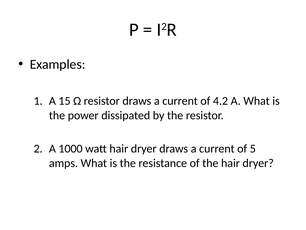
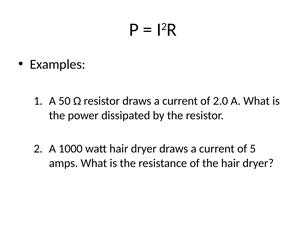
15: 15 -> 50 (65, 101)
4.2: 4.2 -> 2.0 (221, 101)
